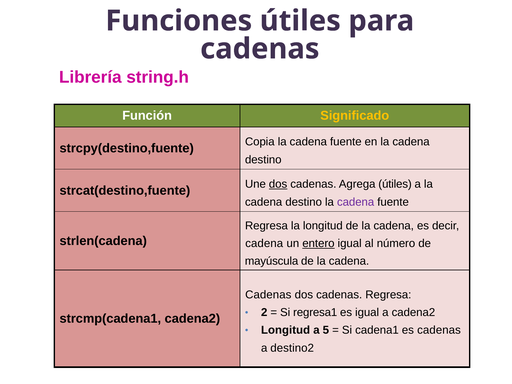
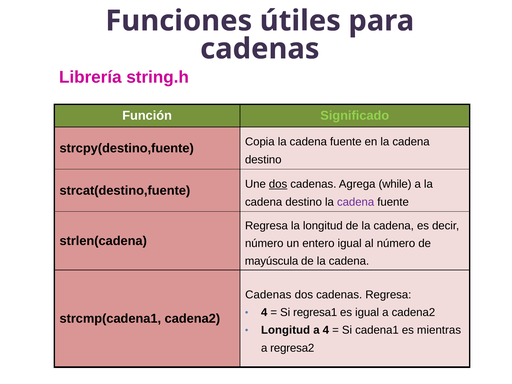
Significado colour: yellow -> light green (355, 116)
Agrega útiles: útiles -> while (395, 184)
cadena: cadena -> número (264, 243)
entero underline: present -> none (318, 243)
2: 2 -> 4 (264, 312)
a 5: 5 -> 4 (326, 330)
es cadenas: cadenas -> mientras (439, 330)
destino2: destino2 -> regresa2 (292, 348)
